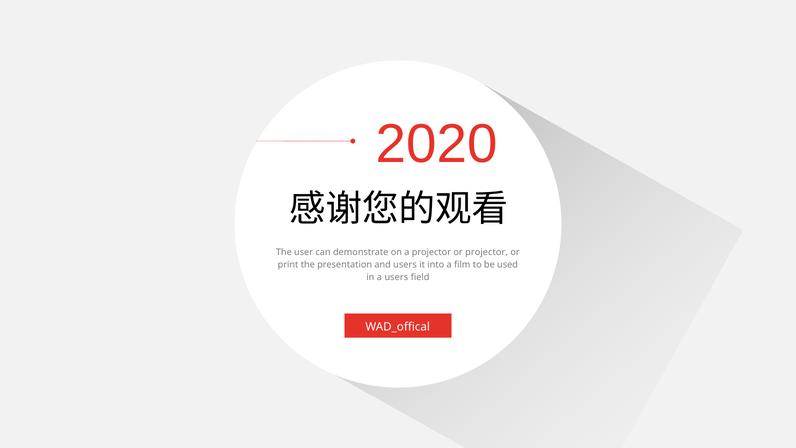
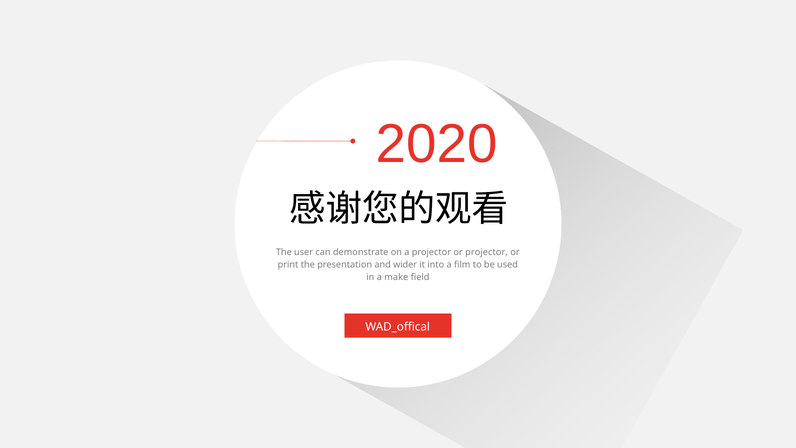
and users: users -> wider (405, 265)
a users: users -> make (396, 277)
